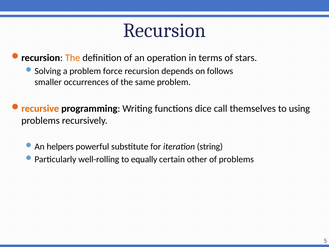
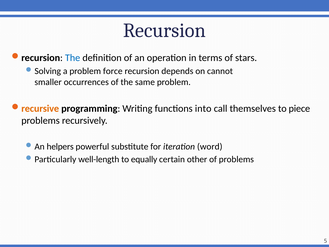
The colour: orange -> blue (73, 58)
follows: follows -> cannot (220, 71)
dice: dice -> into (203, 108)
using: using -> piece (299, 108)
string: string -> word (210, 146)
well-rolling: well-rolling -> well-length (99, 159)
